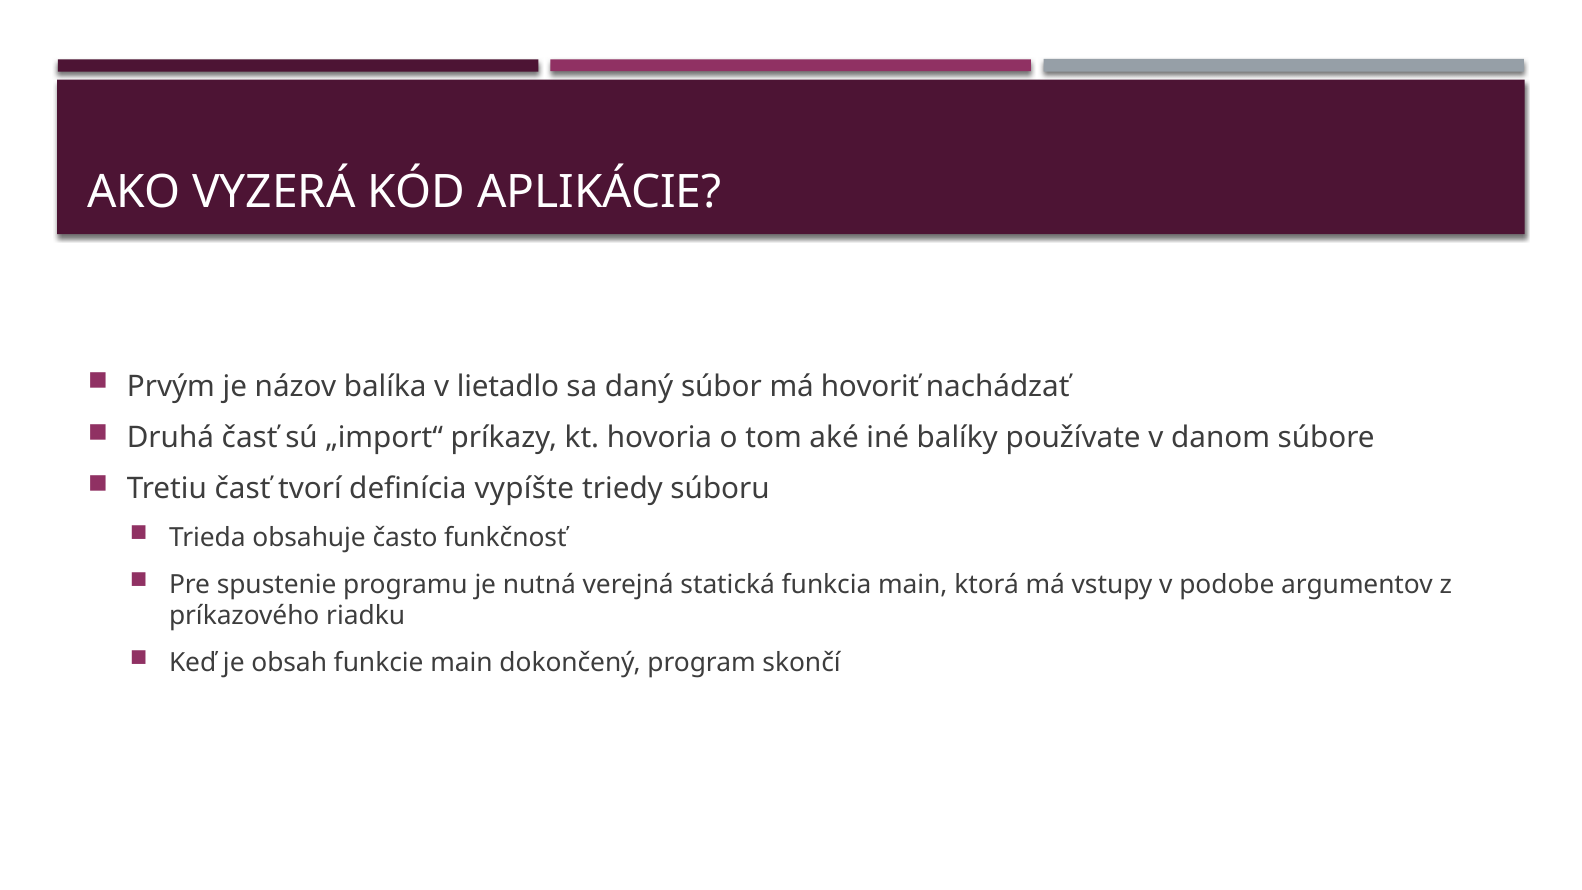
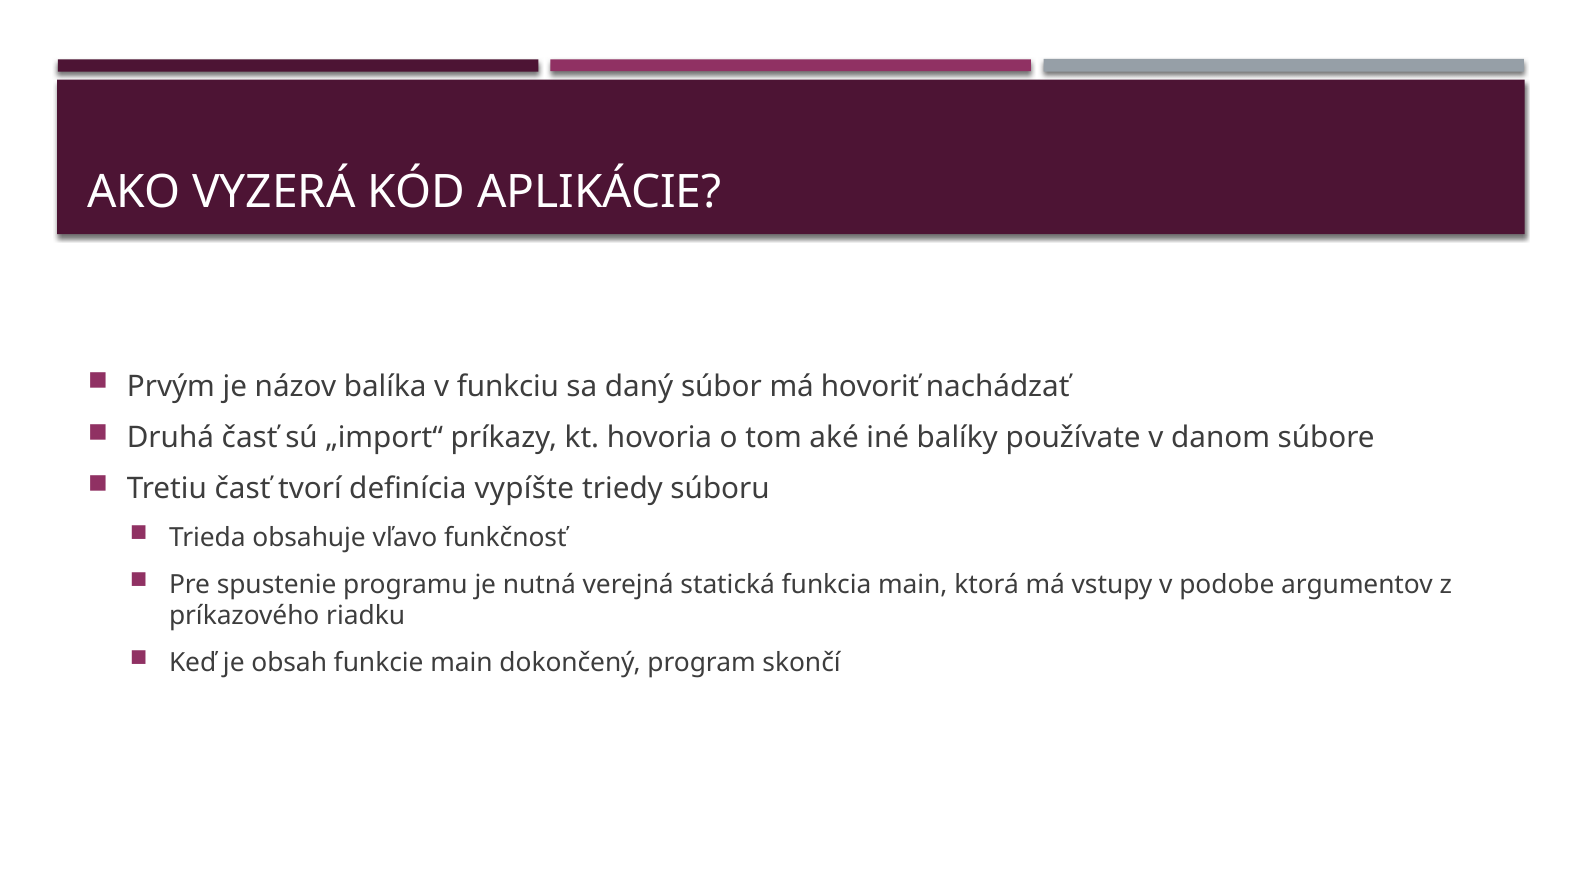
lietadlo: lietadlo -> funkciu (508, 386)
často: často -> vľavo (405, 538)
